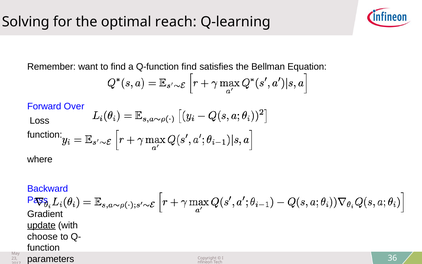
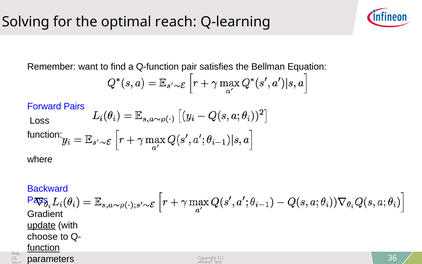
Q-function find: find -> pair (189, 67)
Over: Over -> Pairs (74, 106)
function underline: none -> present (43, 248)
